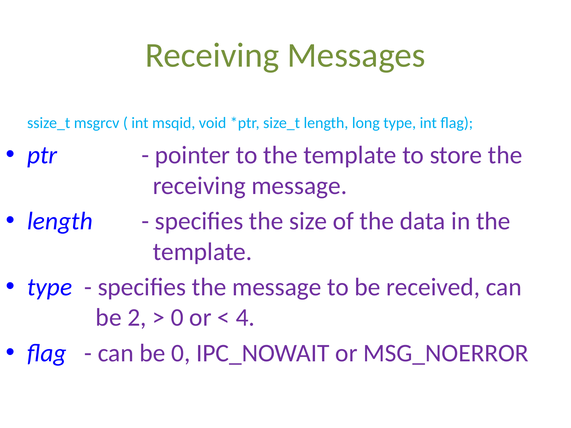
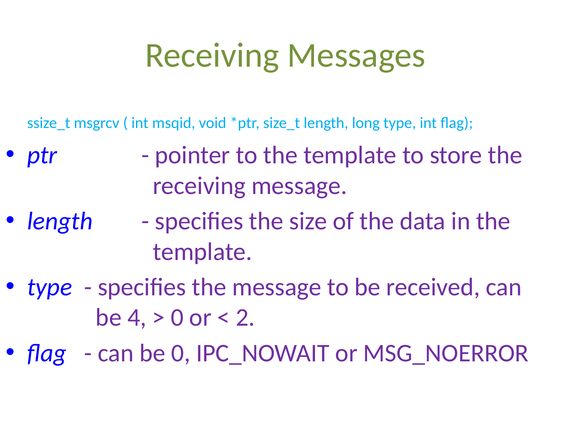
2: 2 -> 4 (137, 318)
4: 4 -> 2 (245, 318)
